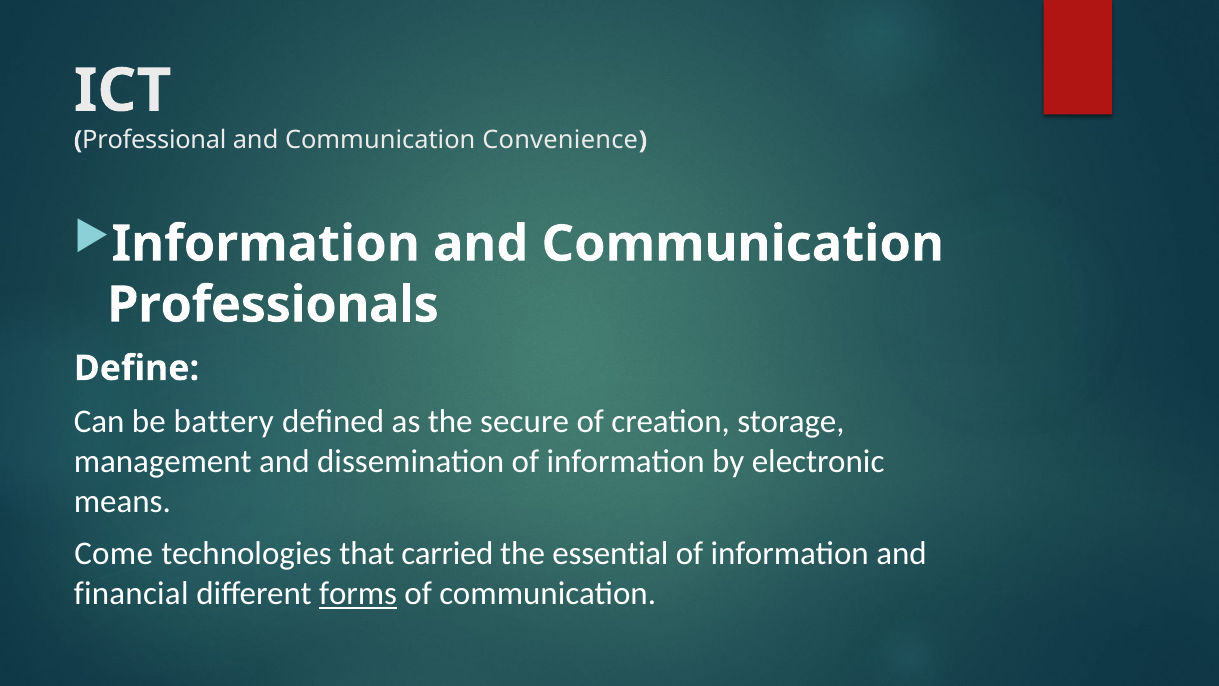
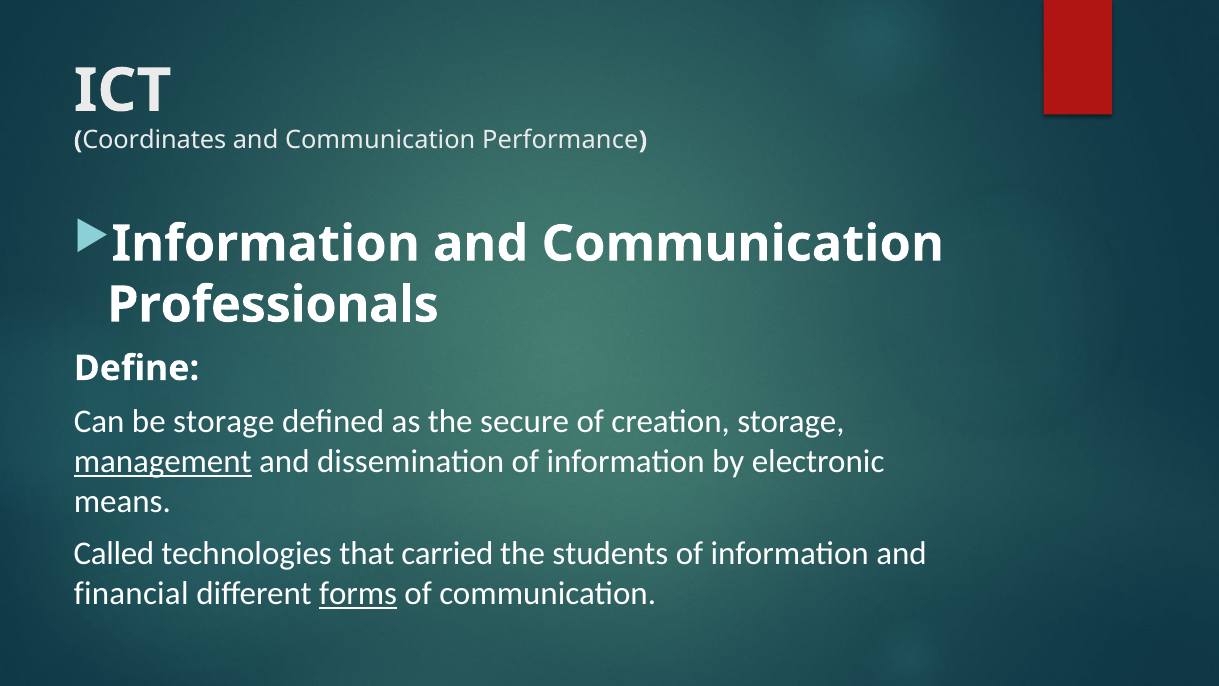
Professional: Professional -> Coordinates (154, 140)
Convenience: Convenience -> Performance (560, 140)
be battery: battery -> storage (224, 422)
management underline: none -> present (163, 462)
Come: Come -> Called (114, 554)
essential: essential -> students (610, 554)
